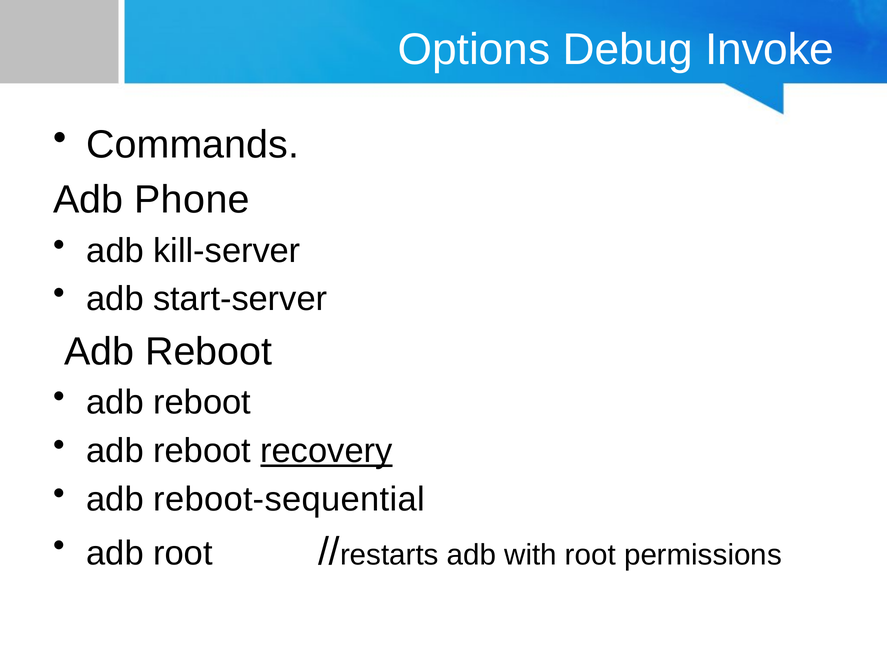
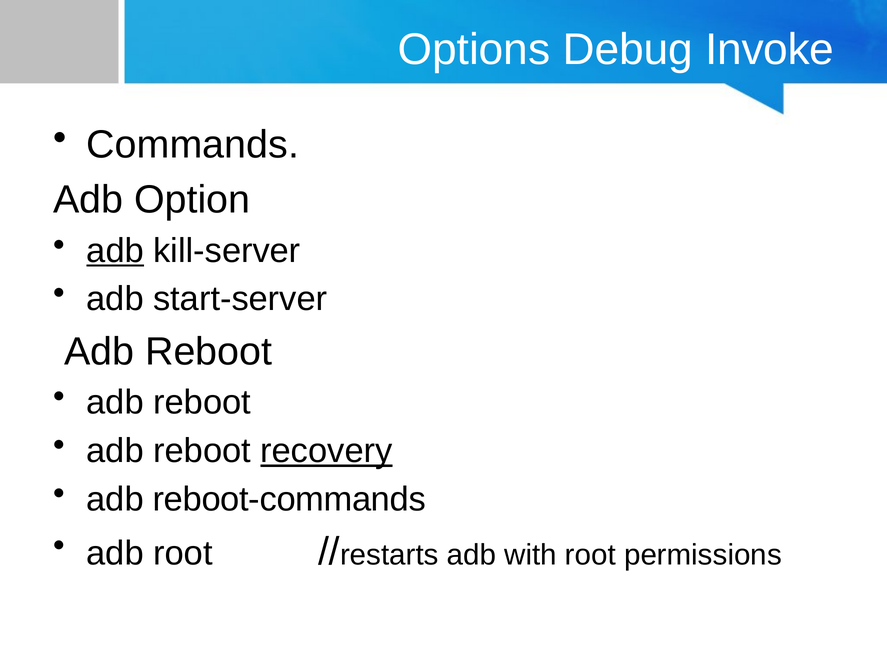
Phone: Phone -> Option (192, 200)
adb underline: none -> present (115, 251)
reboot-sequential: reboot-sequential -> reboot-commands (289, 499)
